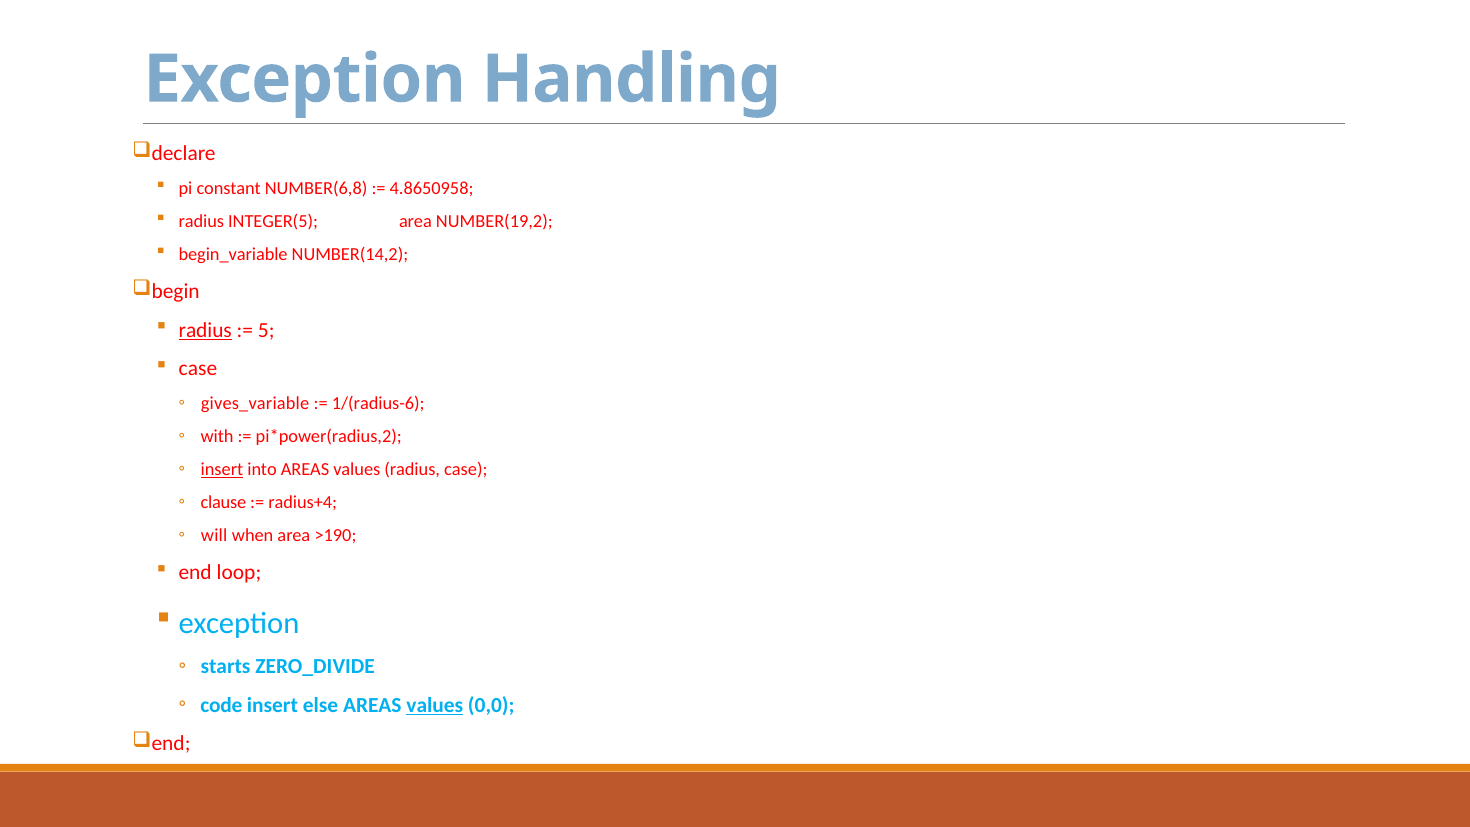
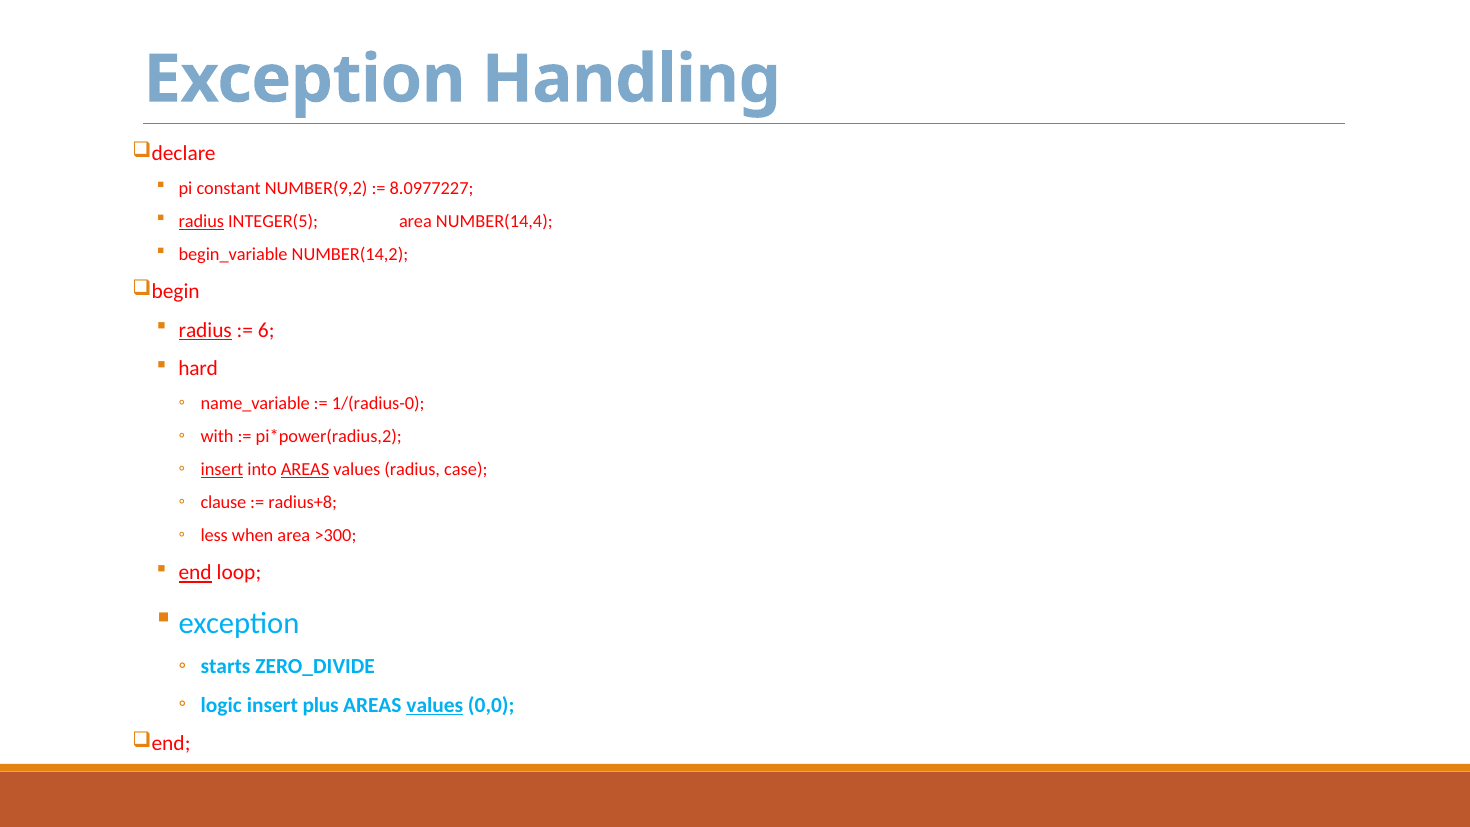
NUMBER(6,8: NUMBER(6,8 -> NUMBER(9,2 (316, 188)
4.8650958: 4.8650958 -> 8.0977227 (432, 188)
radius underline: none -> present (201, 221)
NUMBER(19,2: NUMBER(19,2 -> NUMBER(14,4 (494, 221)
5: 5 -> 6 (266, 330)
case: case -> hard (198, 369)
gives_variable: gives_variable -> name_variable (255, 403)
1/(radius-6: 1/(radius-6 -> 1/(radius-0 (378, 403)
AREAS underline: none -> present (305, 469)
radius+4: radius+4 -> radius+8 (303, 503)
will: will -> less (214, 536)
>190: >190 -> >300 (335, 536)
end underline: none -> present (195, 573)
code: code -> logic (221, 705)
else: else -> plus (321, 705)
